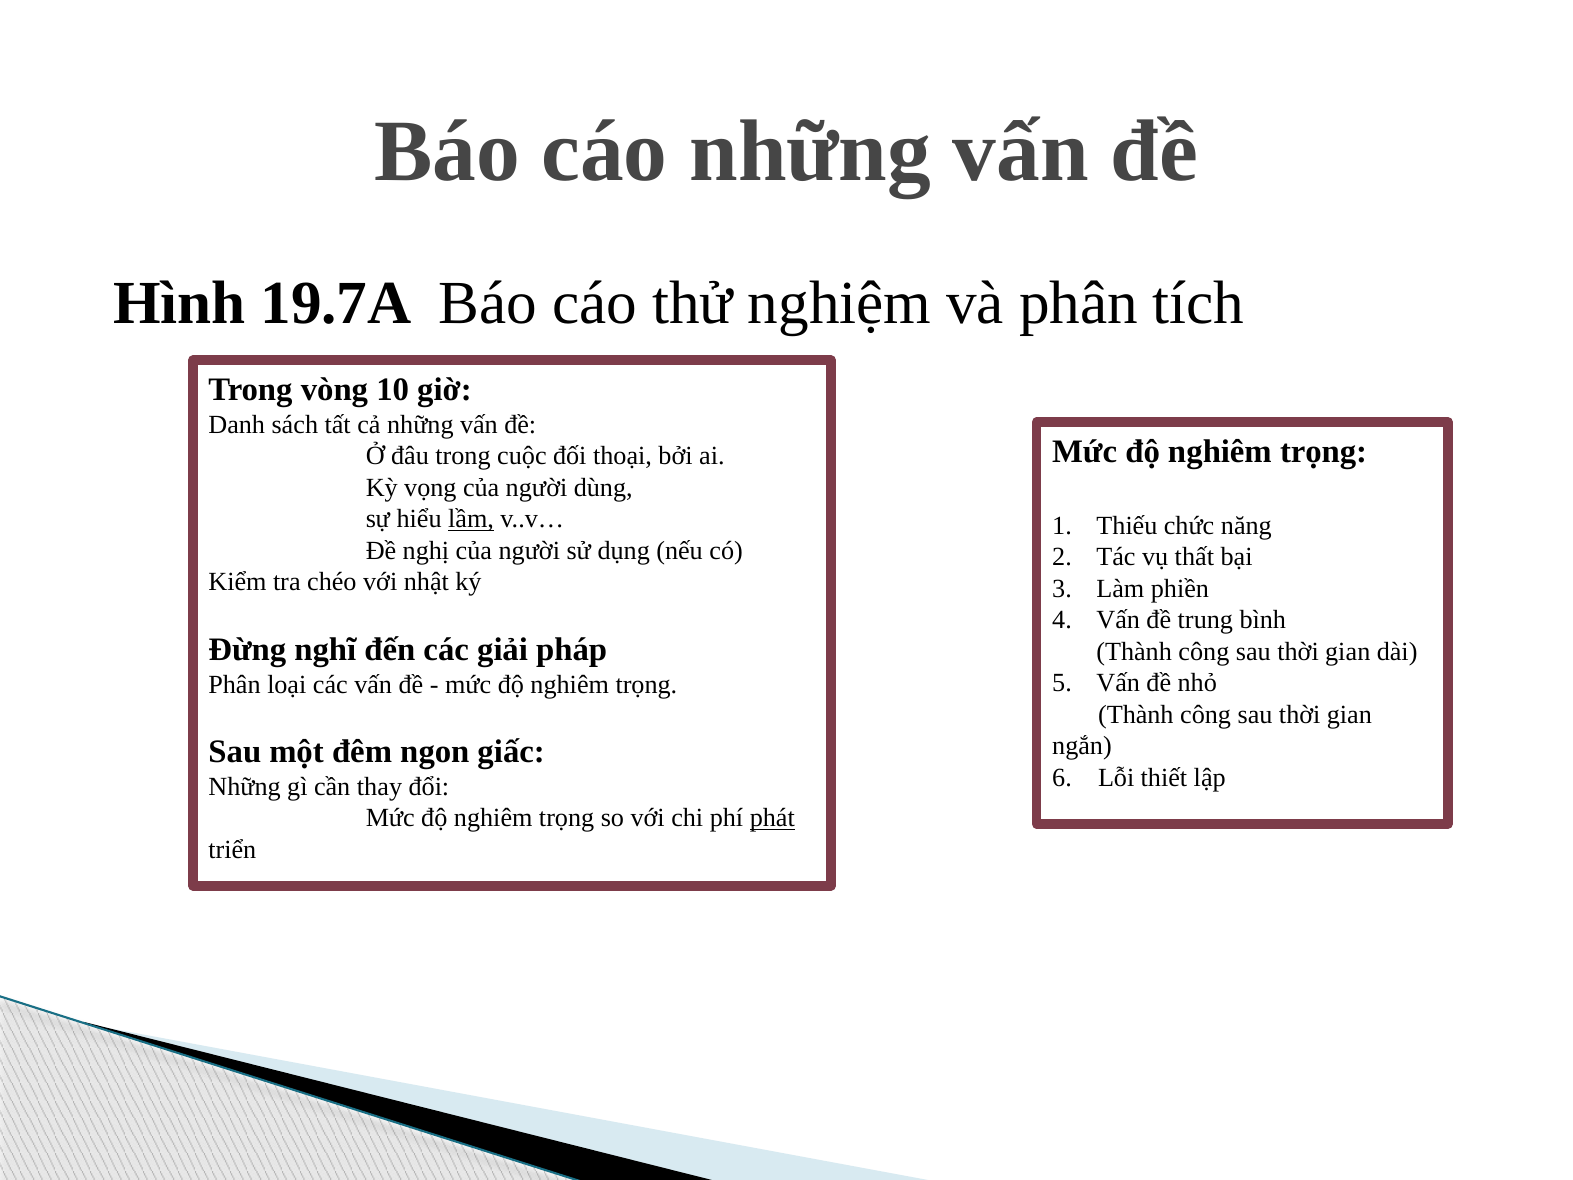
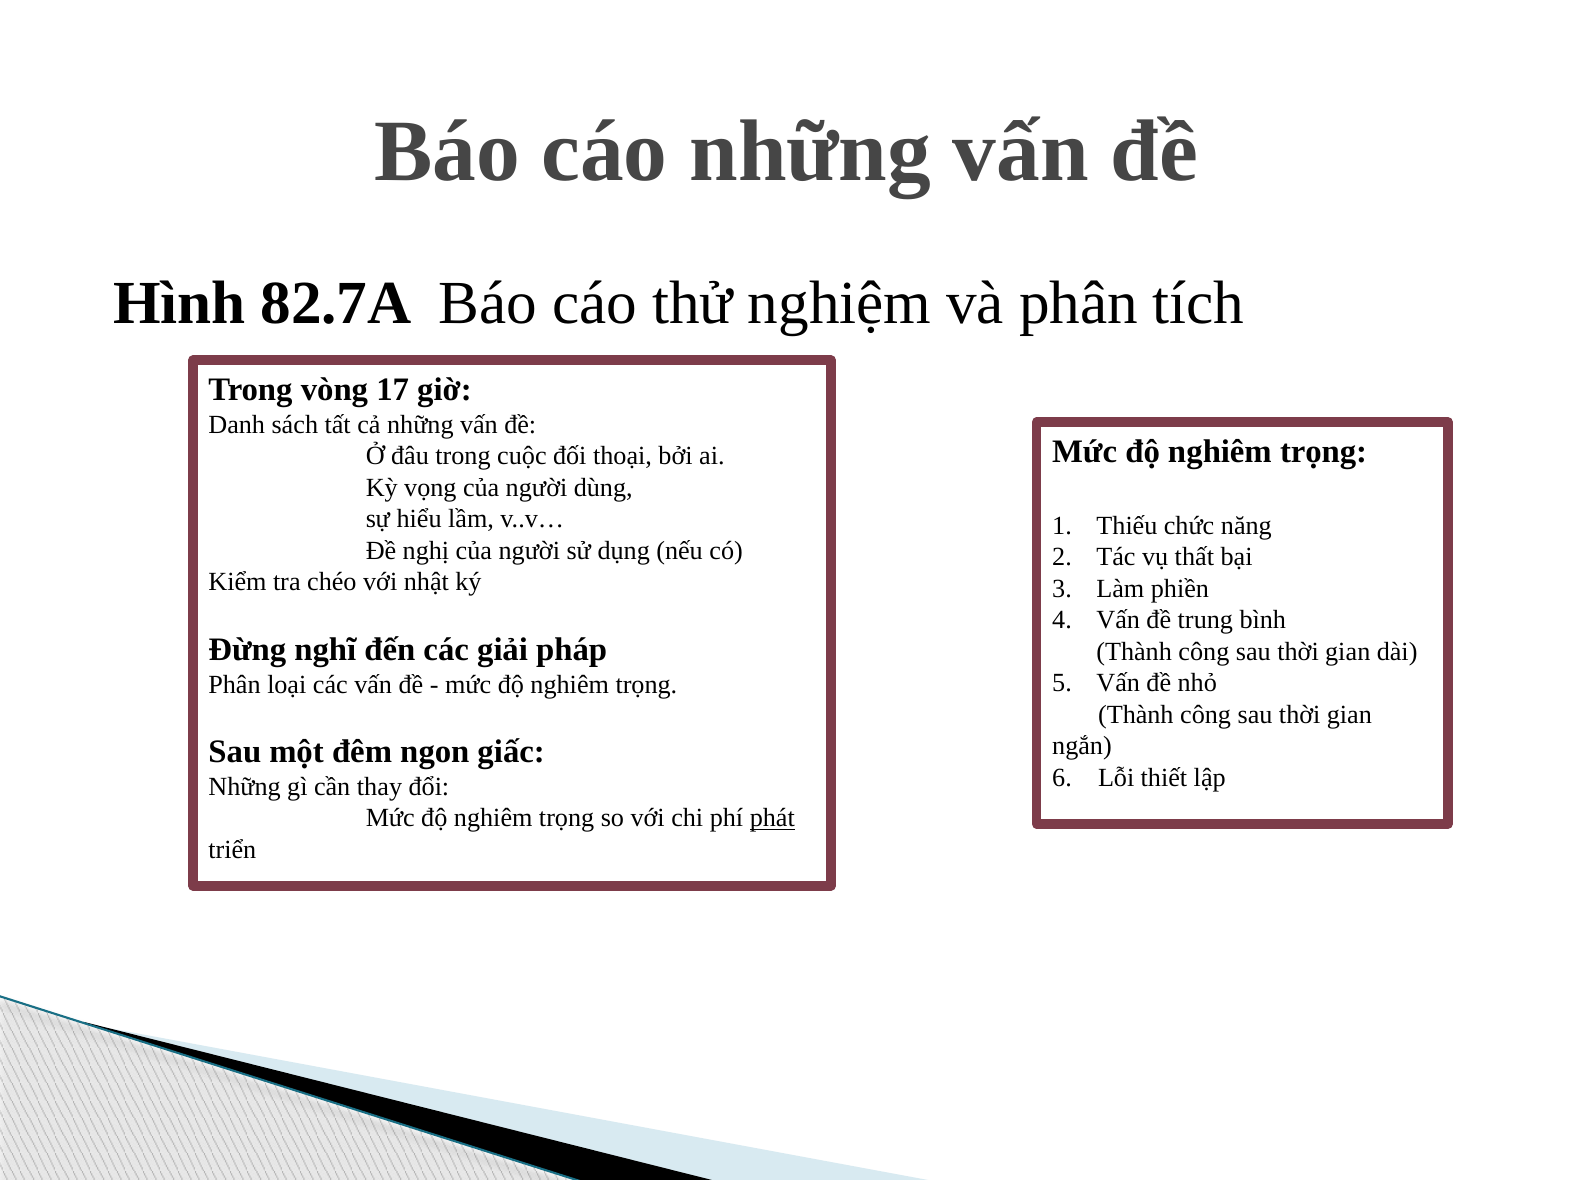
19.7A: 19.7A -> 82.7A (336, 304)
10: 10 -> 17 (393, 390)
lầm underline: present -> none (471, 519)
